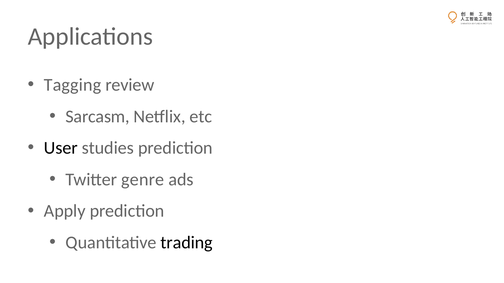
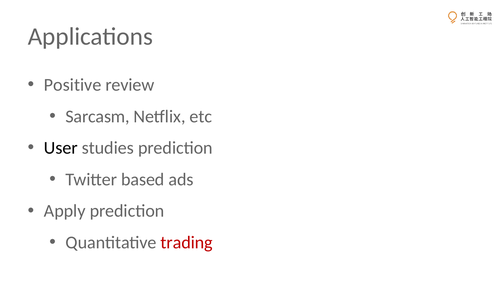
Tagging: Tagging -> Positive (73, 85)
genre: genre -> based (143, 180)
trading colour: black -> red (187, 243)
